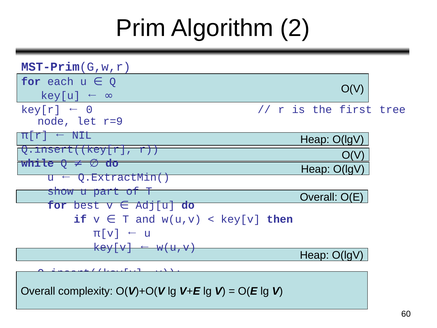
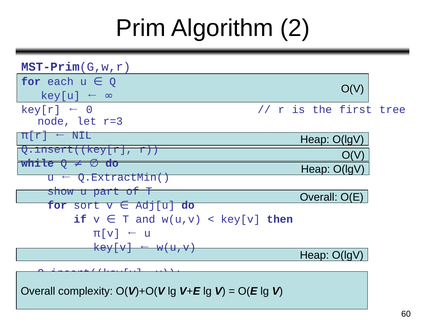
r=9: r=9 -> r=3 (113, 121)
best: best -> sort (87, 205)
